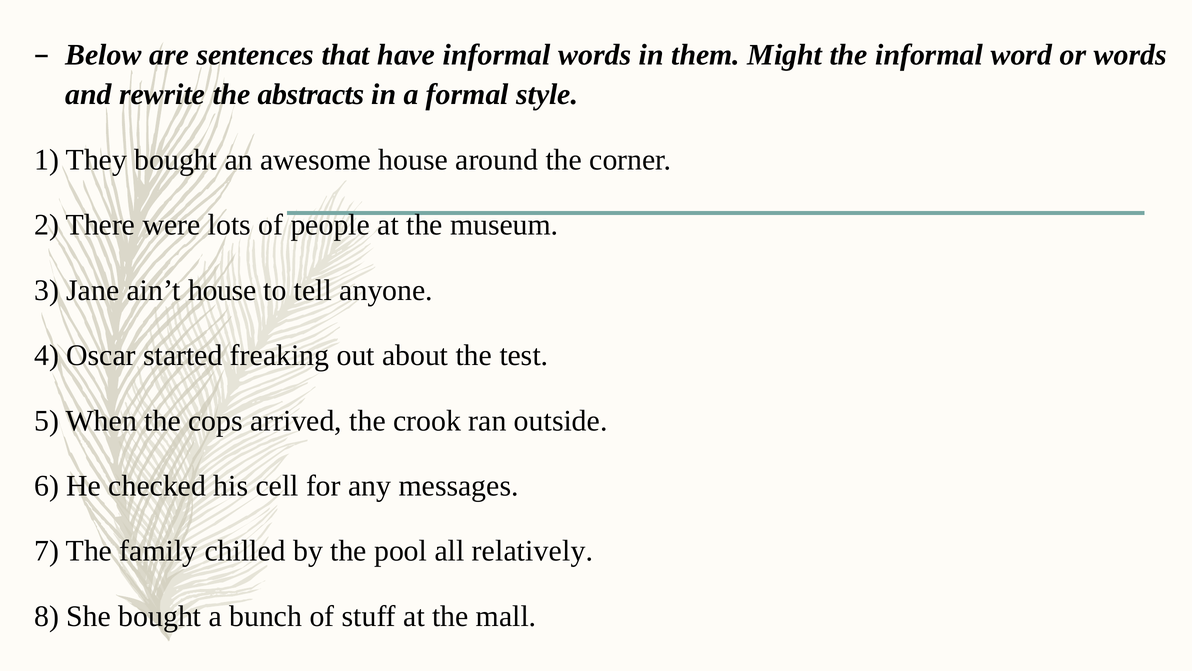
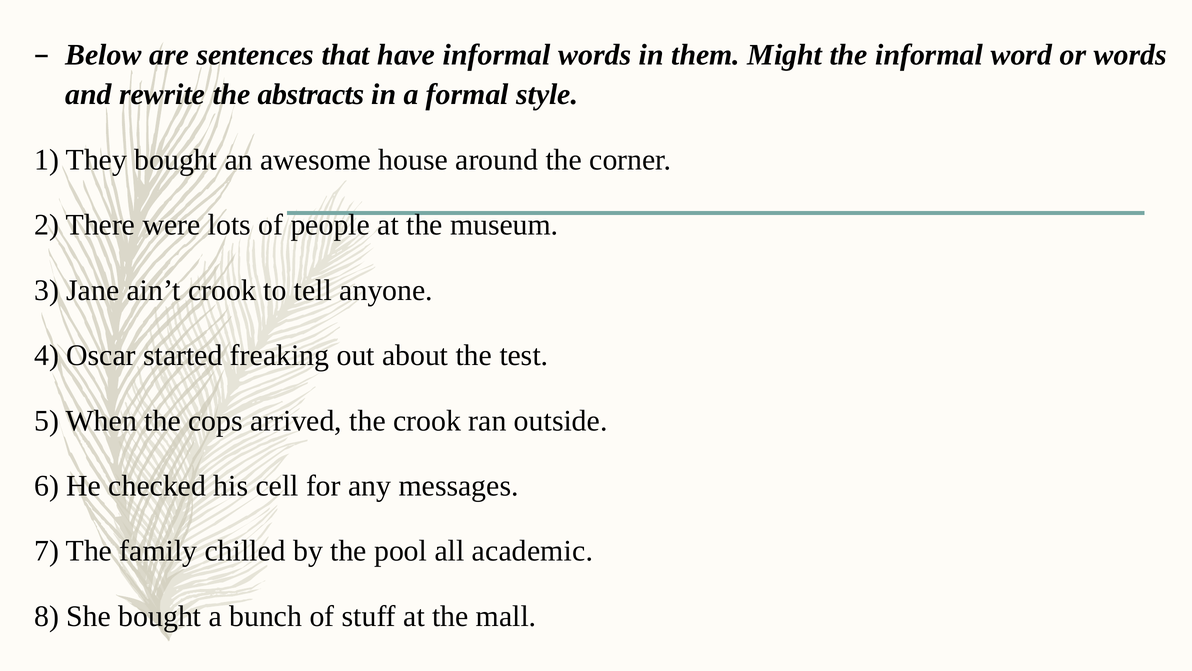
ain’t house: house -> crook (222, 290)
relatively: relatively -> academic (532, 551)
